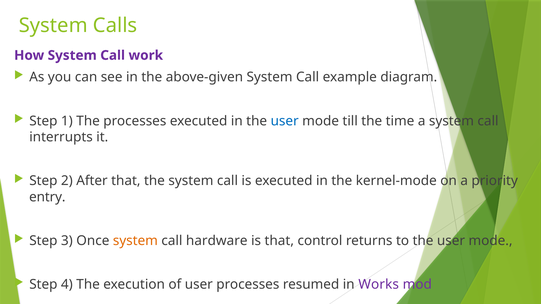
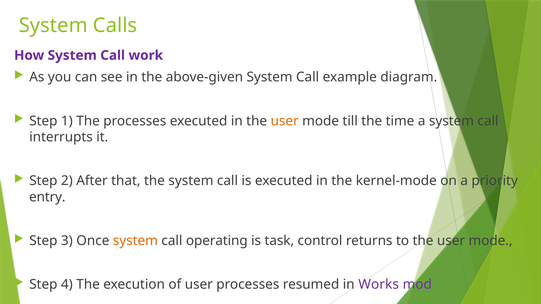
user colour: blue -> orange (285, 121)
hardware: hardware -> operating (217, 241)
is that: that -> task (279, 241)
